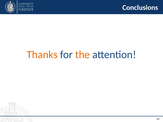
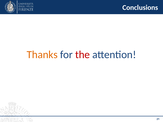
the colour: orange -> red (83, 55)
